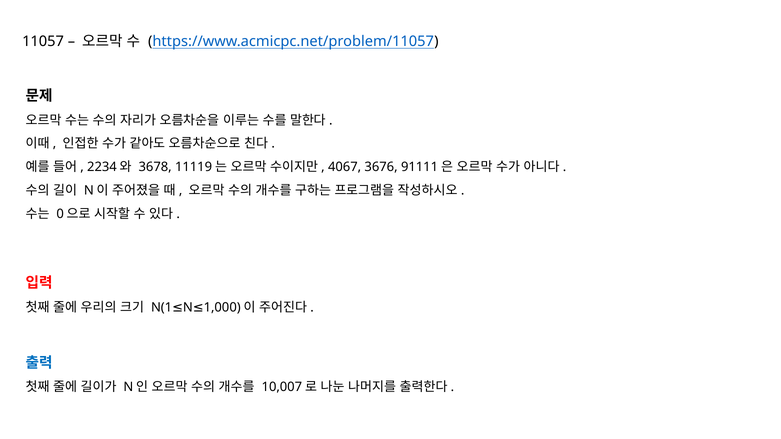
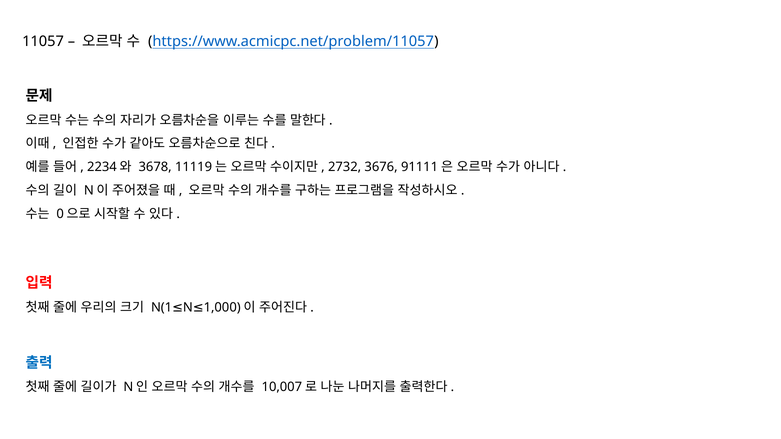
4067: 4067 -> 2732 (345, 167)
